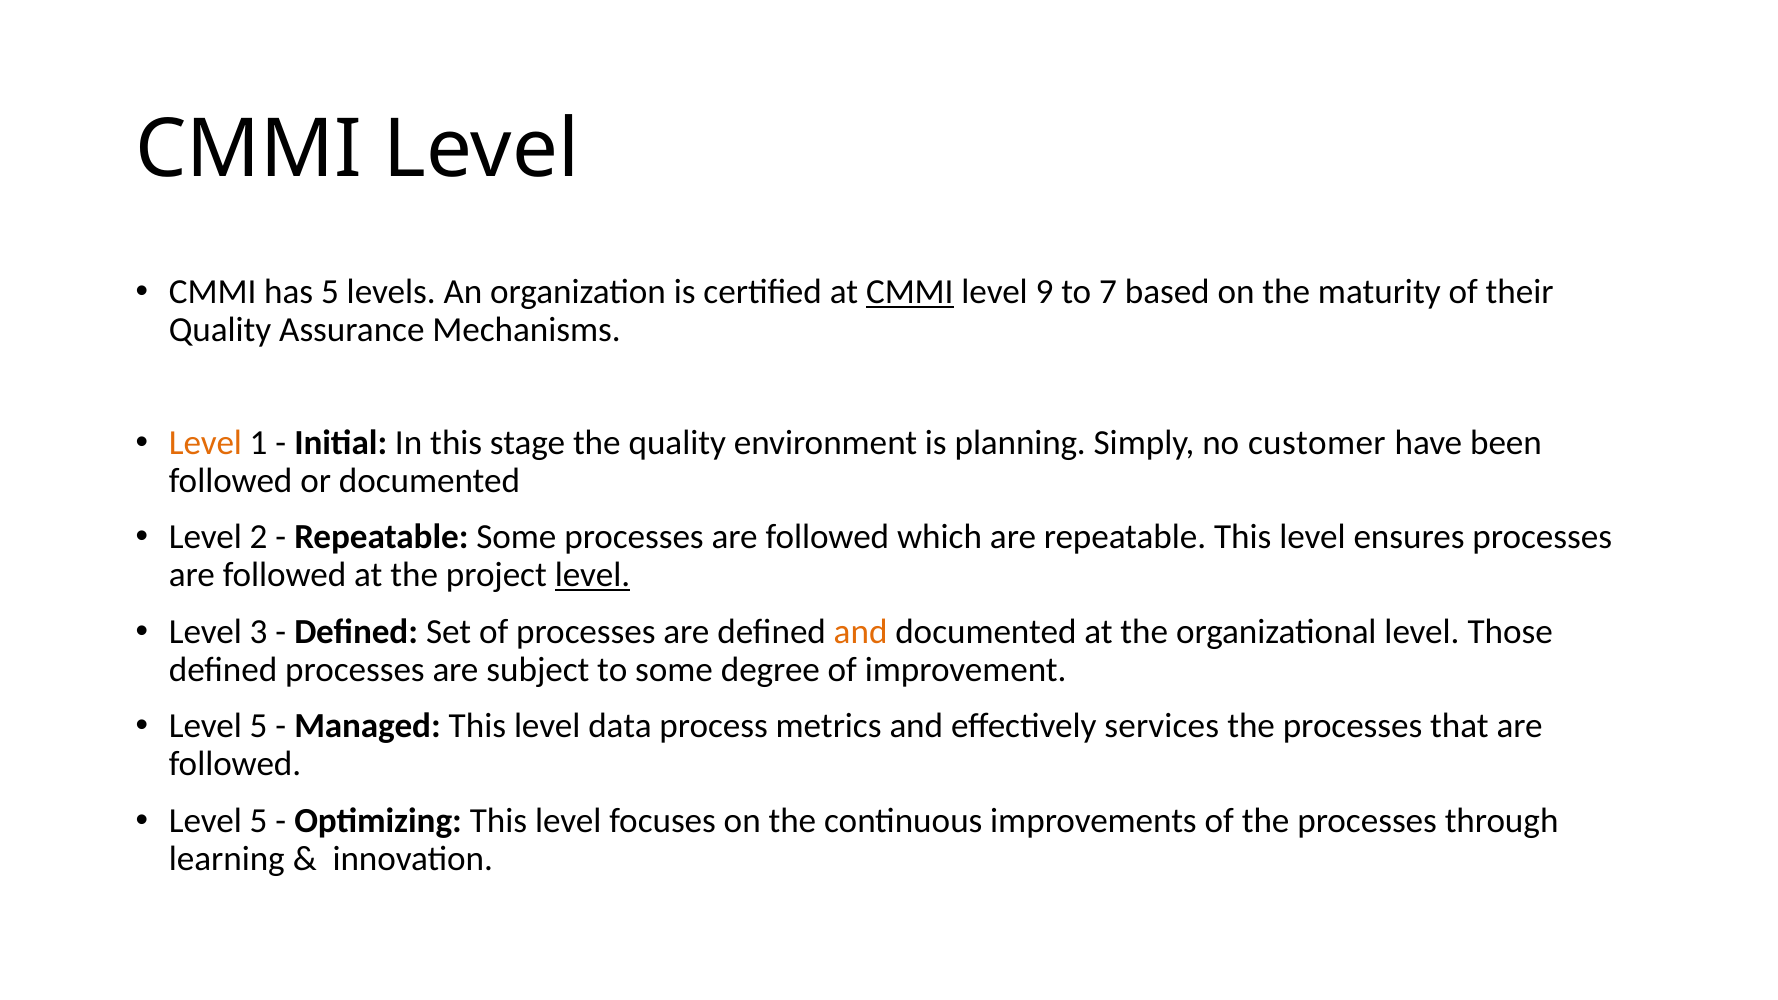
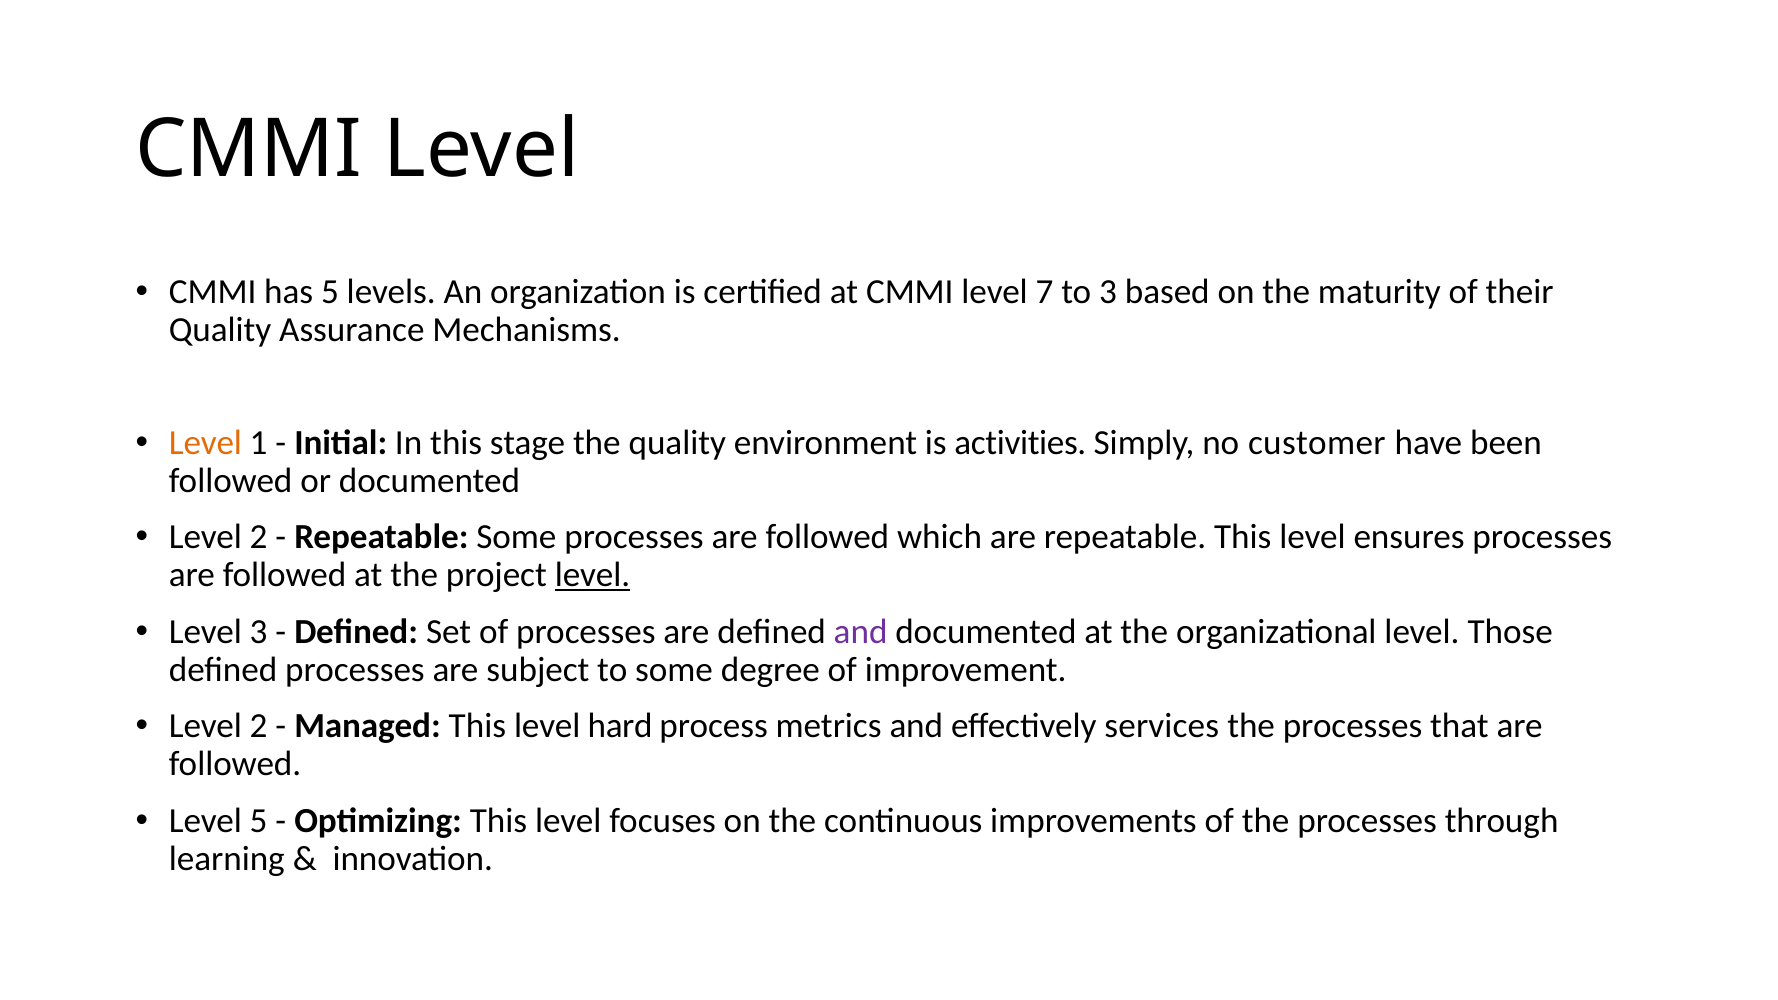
CMMI underline: present -> none (910, 292)
9: 9 -> 7 (1045, 292)
to 7: 7 -> 3 (1108, 292)
planning: planning -> activities (1020, 443)
and colour: orange -> purple (861, 632)
5: 5 -> 2 (259, 726)
data: data -> hard (620, 726)
